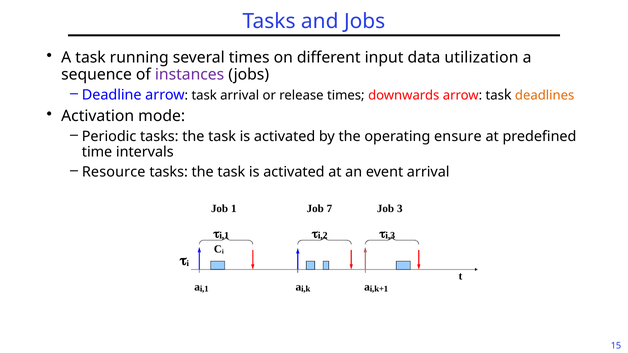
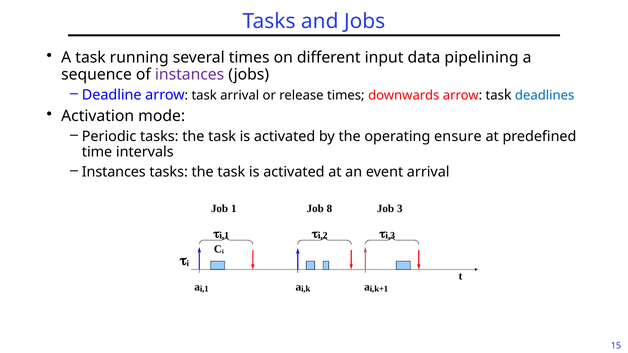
utilization: utilization -> pipelining (482, 58)
deadlines colour: orange -> blue (545, 96)
Resource: Resource -> Instances (114, 172)
7: 7 -> 8 (329, 209)
